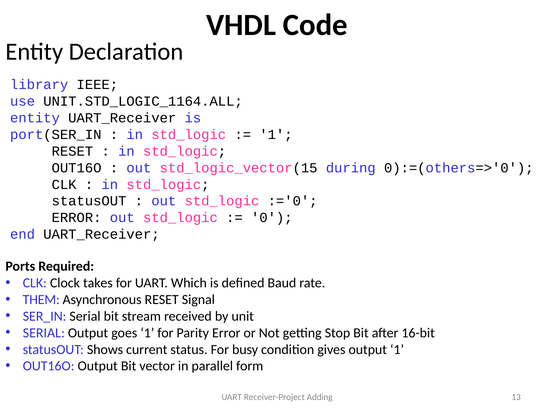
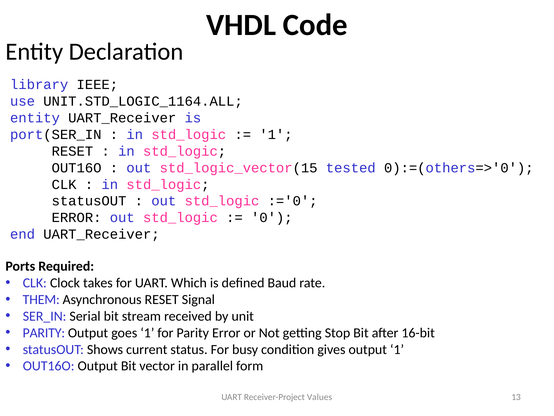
during: during -> tested (351, 168)
SERIAL: SERIAL -> PARITY (44, 332)
Adding: Adding -> Values (320, 397)
